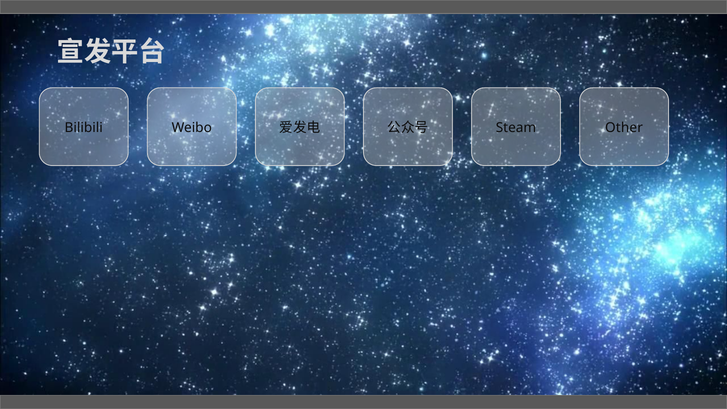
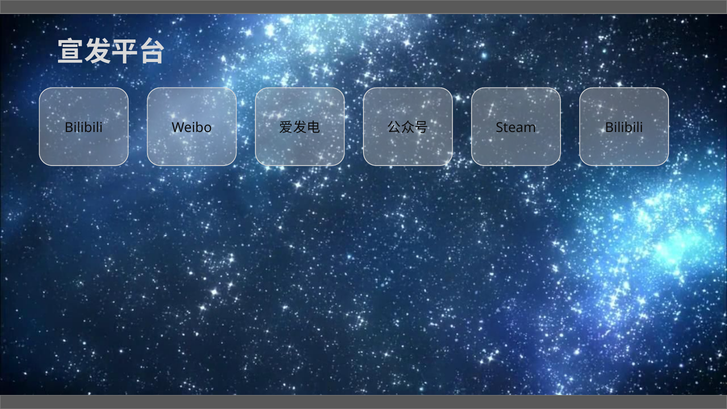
Steam Other: Other -> Bilibili (624, 128)
